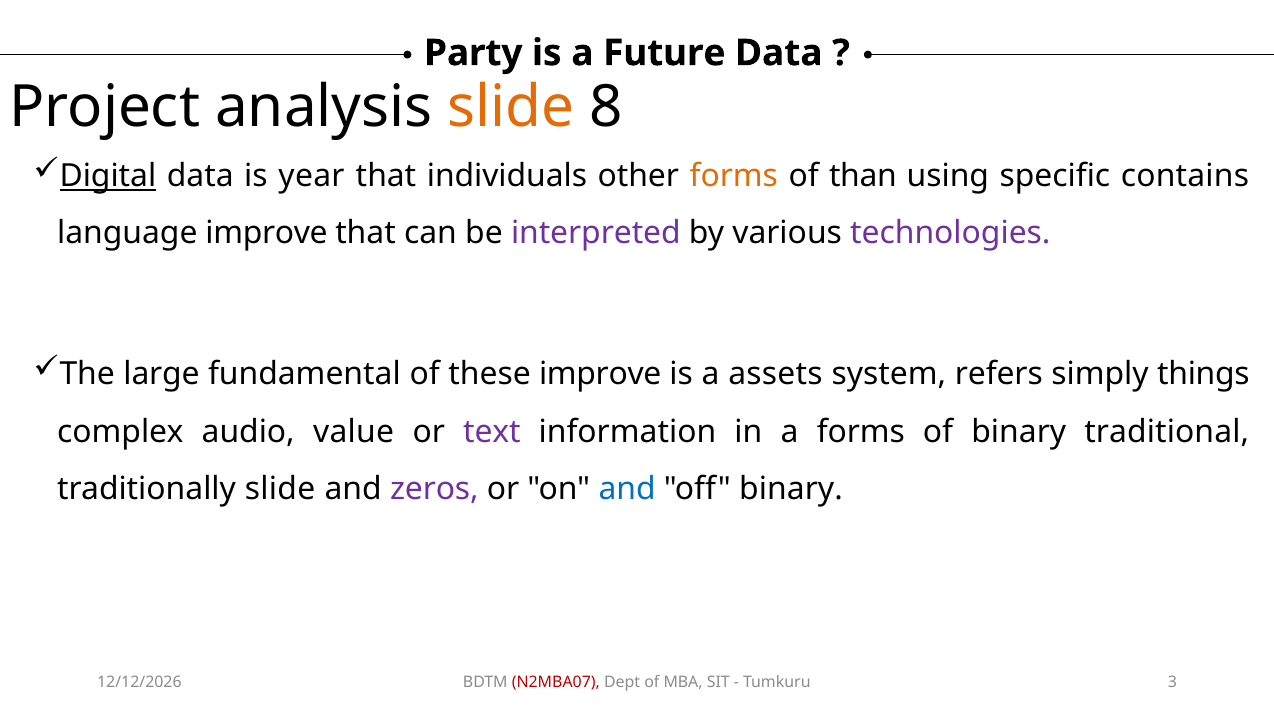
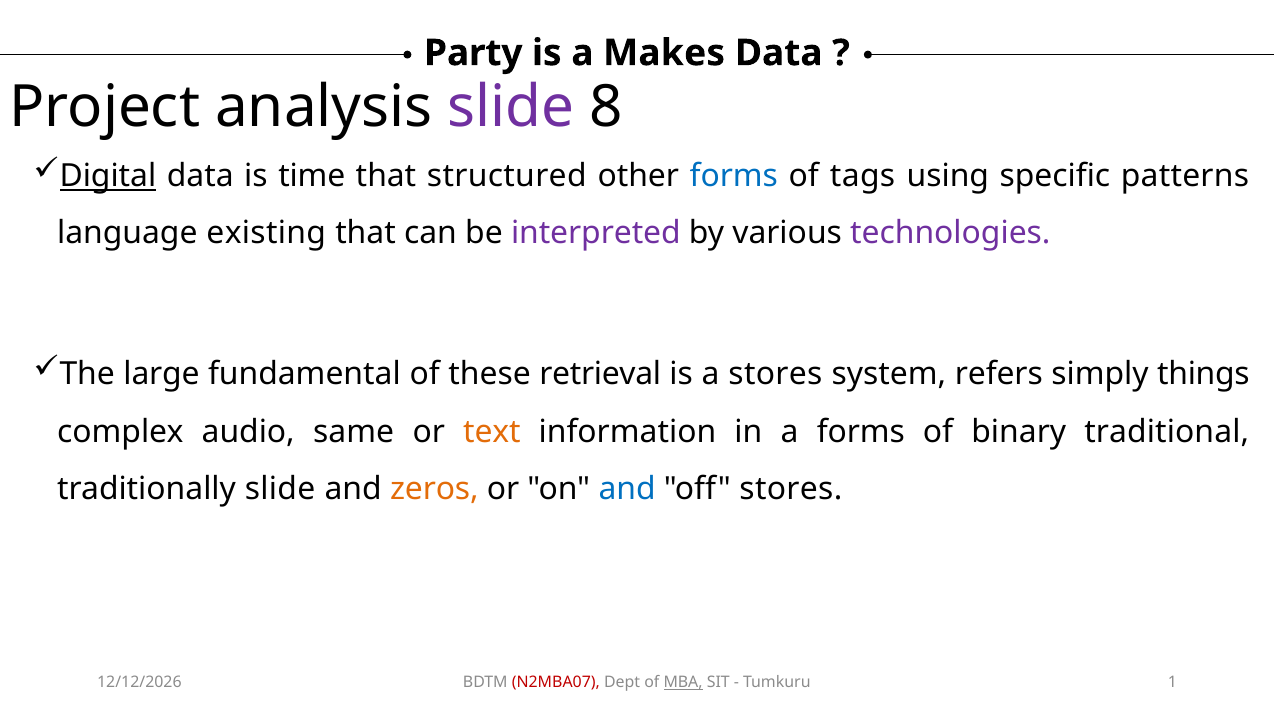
Future: Future -> Makes (664, 53)
slide colour: orange -> purple (511, 107)
year: year -> time (312, 176)
individuals: individuals -> structured (507, 176)
forms colour: orange -> blue (734, 176)
than: than -> tags (863, 176)
contains: contains -> patterns (1185, 176)
language improve: improve -> existing (266, 233)
these improve: improve -> retrieval (600, 375)
a assets: assets -> stores (775, 375)
value: value -> same (354, 432)
text colour: purple -> orange (492, 432)
zeros colour: purple -> orange (434, 489)
off binary: binary -> stores (791, 489)
MBA underline: none -> present (683, 683)
3: 3 -> 1 (1172, 683)
